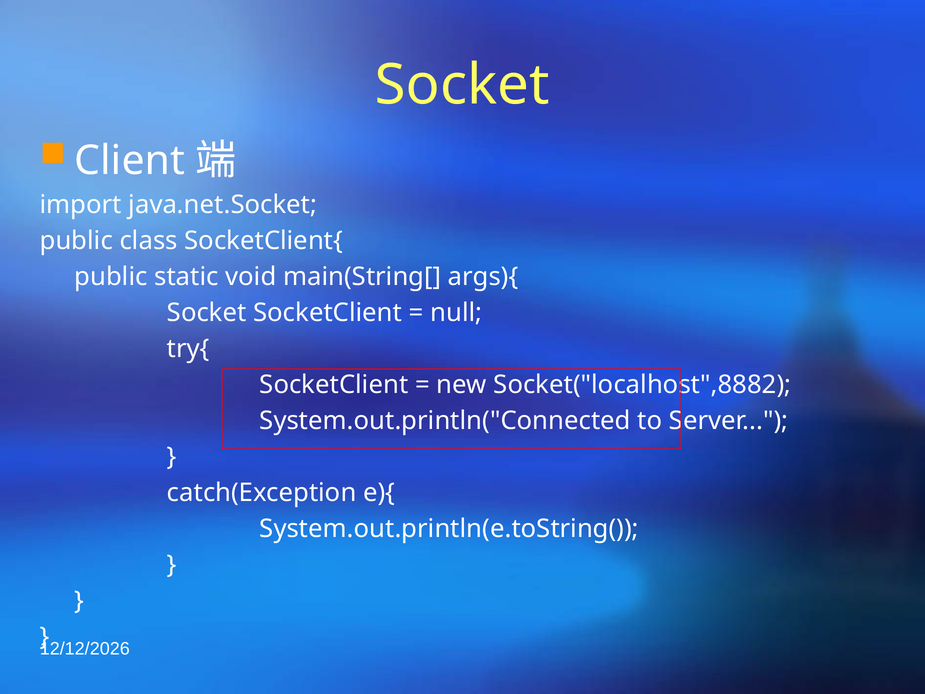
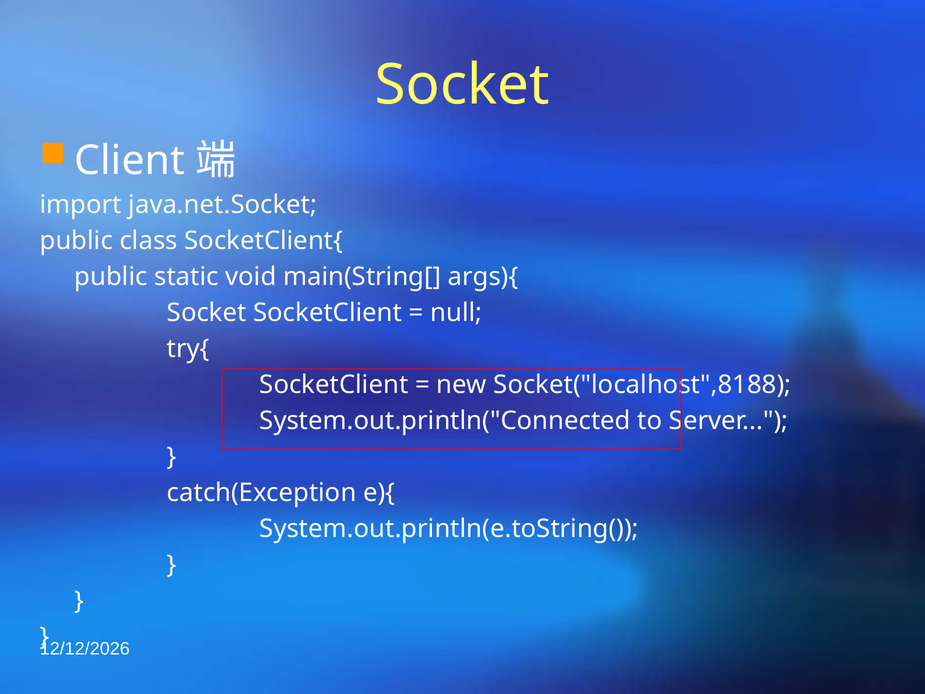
Socket("localhost",8882: Socket("localhost",8882 -> Socket("localhost",8188 (642, 385)
